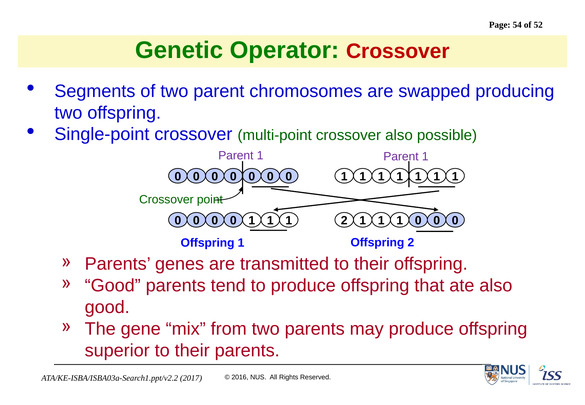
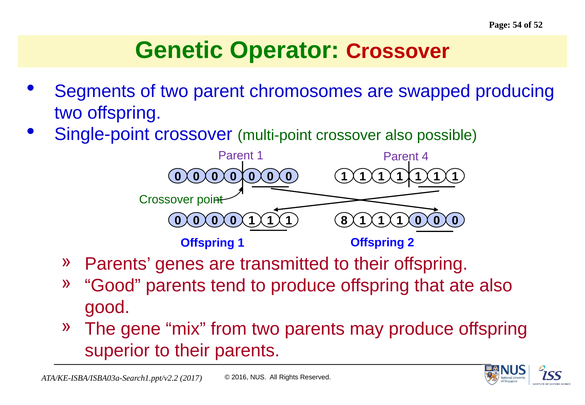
1 Parent 1: 1 -> 4 (425, 157)
1 2: 2 -> 8 (344, 221)
